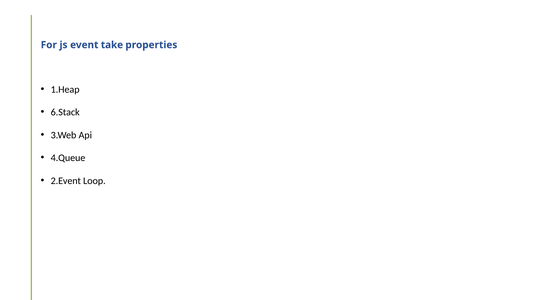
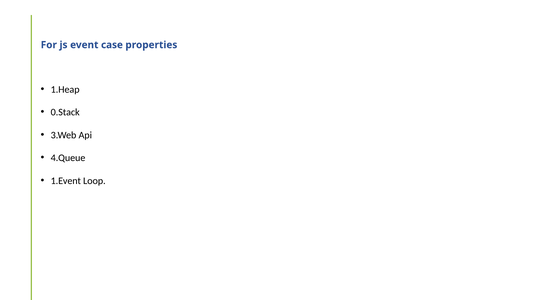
take: take -> case (112, 45)
6.Stack: 6.Stack -> 0.Stack (65, 112)
2.Event: 2.Event -> 1.Event (66, 181)
